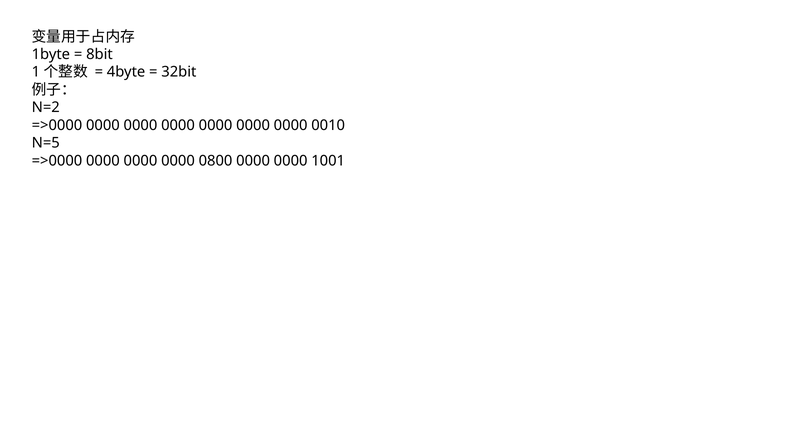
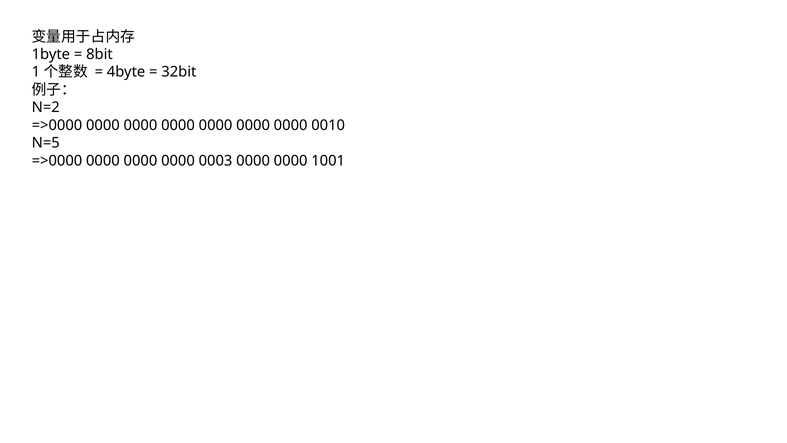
0800: 0800 -> 0003 (216, 161)
